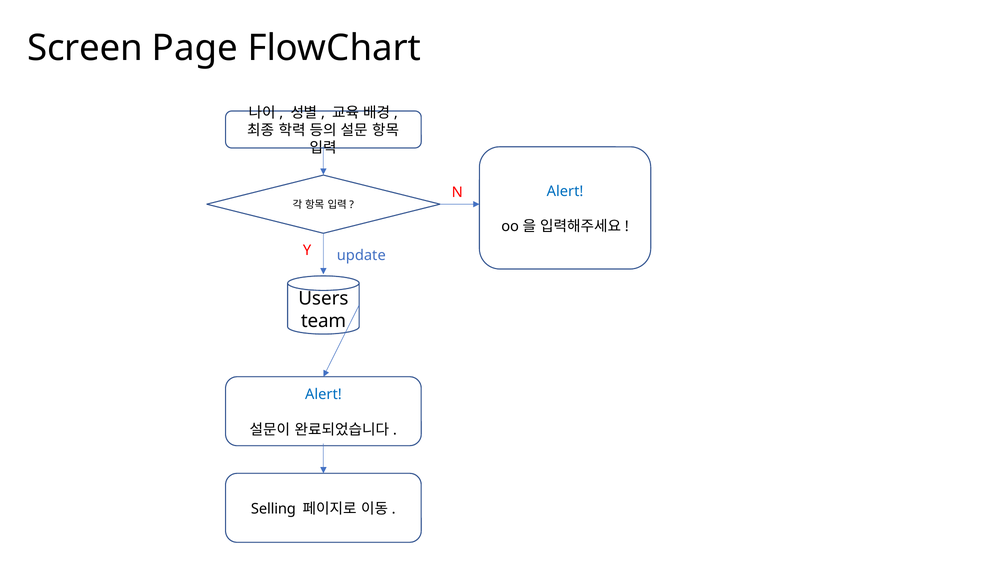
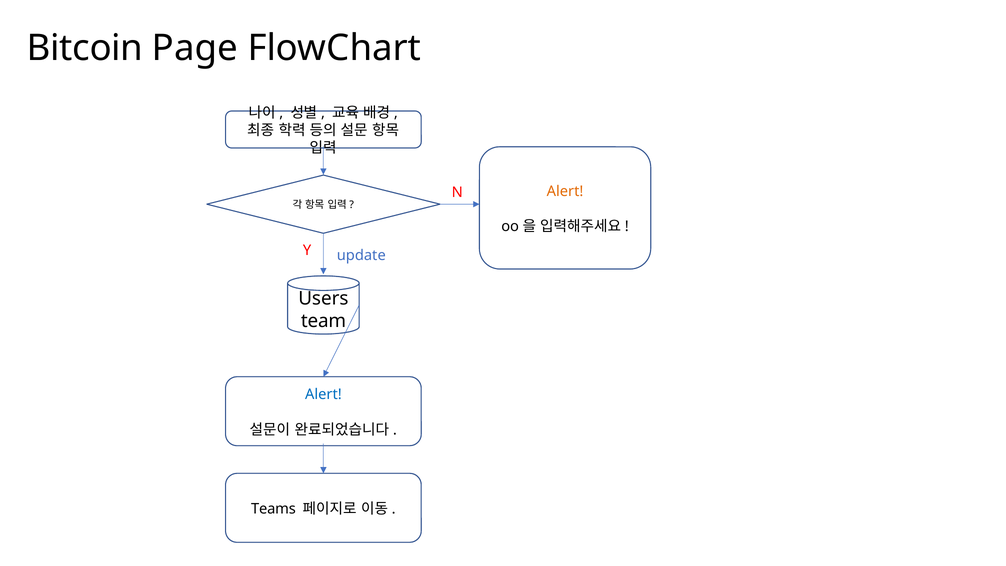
Screen: Screen -> Bitcoin (85, 48)
Alert colour: blue -> orange (565, 191)
Selling: Selling -> Teams (273, 509)
